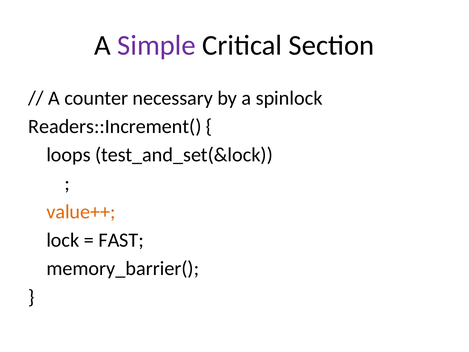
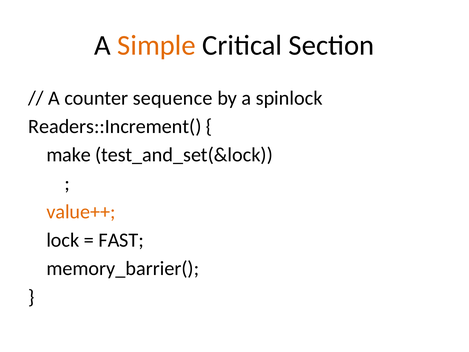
Simple colour: purple -> orange (157, 45)
necessary: necessary -> sequence (173, 98)
loops: loops -> make (69, 155)
